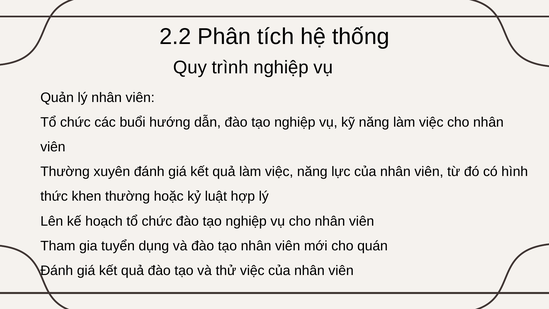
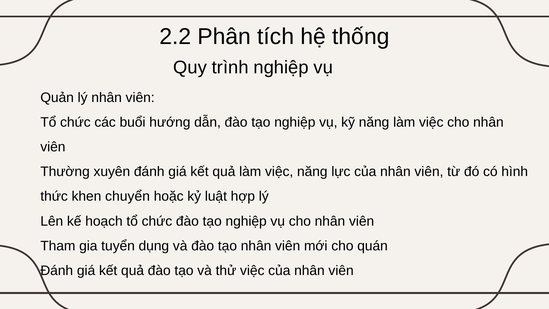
khen thường: thường -> chuyển (128, 196)
